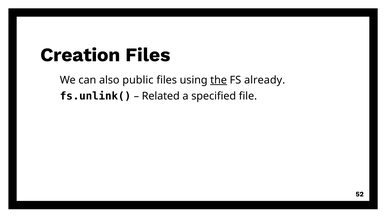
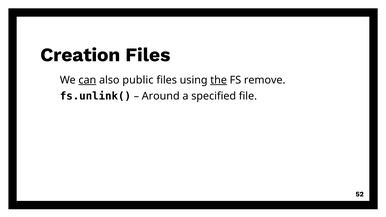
can underline: none -> present (87, 80)
already: already -> remove (265, 80)
Related: Related -> Around (161, 96)
